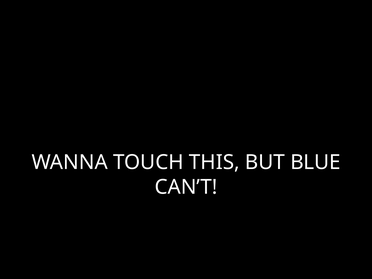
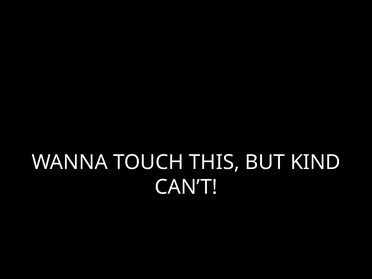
BLUE: BLUE -> KIND (315, 162)
